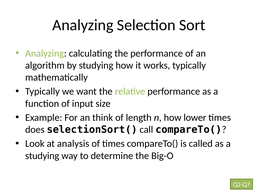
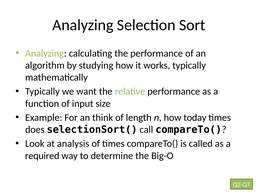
lower: lower -> today (195, 117)
studying: studying -> required (42, 155)
